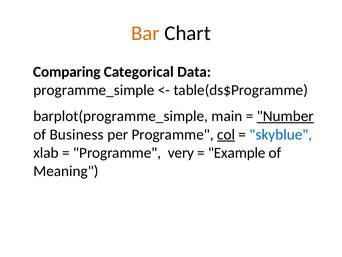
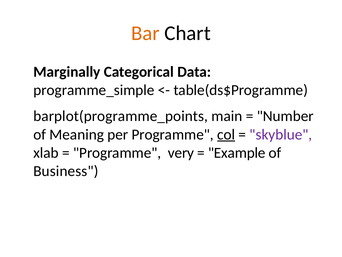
Comparing: Comparing -> Marginally (67, 72)
barplot(programme_simple: barplot(programme_simple -> barplot(programme_points (121, 116)
Number underline: present -> none (285, 116)
Business: Business -> Meaning (77, 134)
skyblue colour: blue -> purple (281, 134)
Meaning: Meaning -> Business (66, 171)
